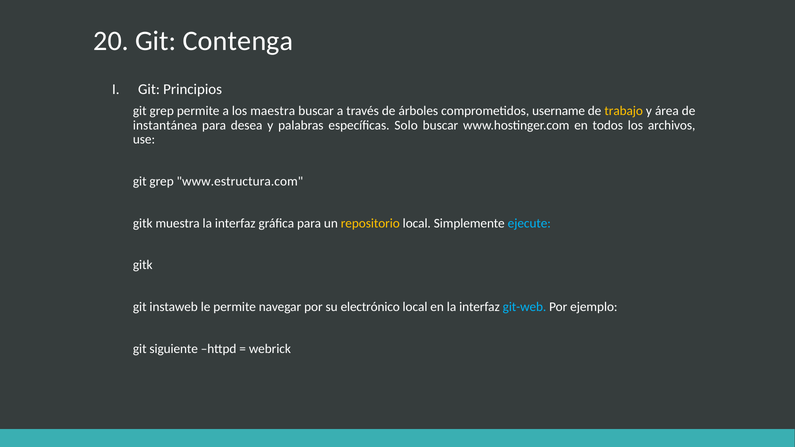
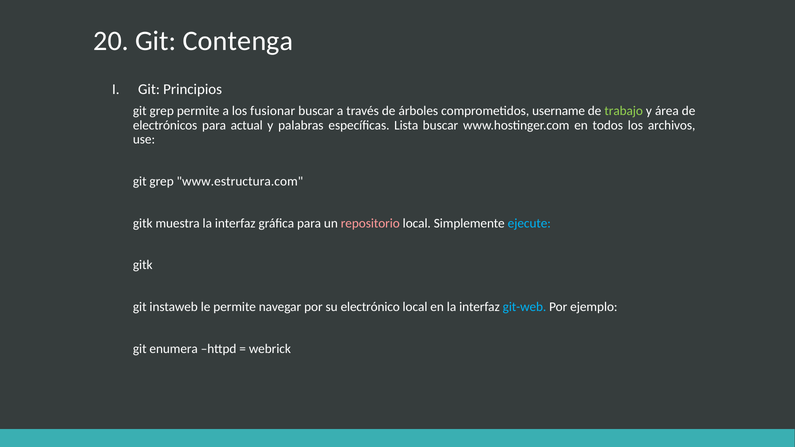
maestra: maestra -> fusionar (273, 111)
trabajo colour: yellow -> light green (624, 111)
instantánea: instantánea -> electrónicos (165, 125)
desea: desea -> actual (247, 125)
Solo: Solo -> Lista (406, 125)
repositorio colour: yellow -> pink (370, 223)
siguiente: siguiente -> enumera (174, 349)
